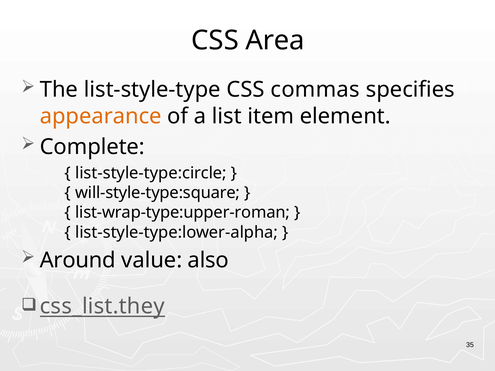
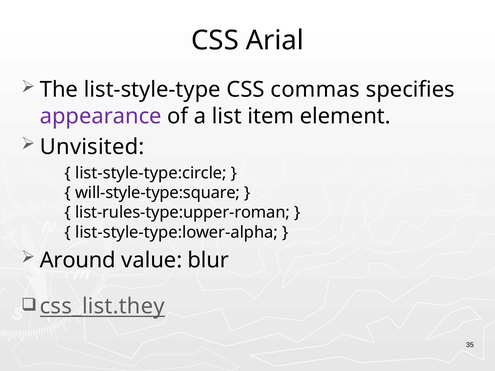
Area: Area -> Arial (275, 40)
appearance colour: orange -> purple (101, 116)
Complete: Complete -> Unvisited (92, 147)
list-wrap-type:upper-roman: list-wrap-type:upper-roman -> list-rules-type:upper-roman (183, 213)
also: also -> blur (208, 260)
